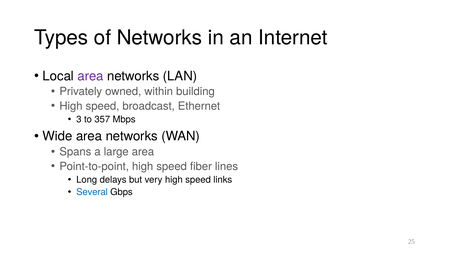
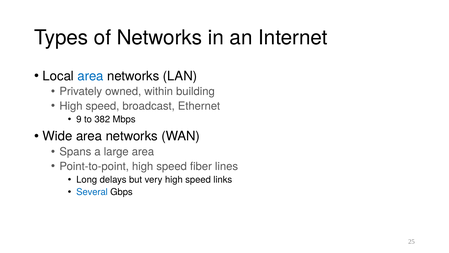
area colour: purple -> blue (91, 76)
3: 3 -> 9 (79, 119)
357: 357 -> 382 (102, 119)
